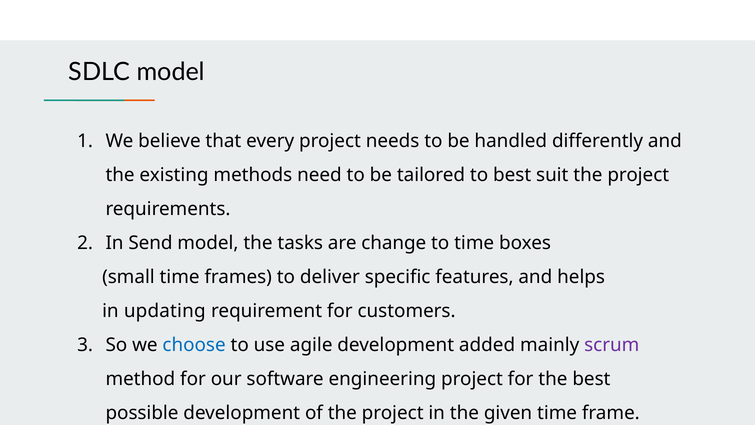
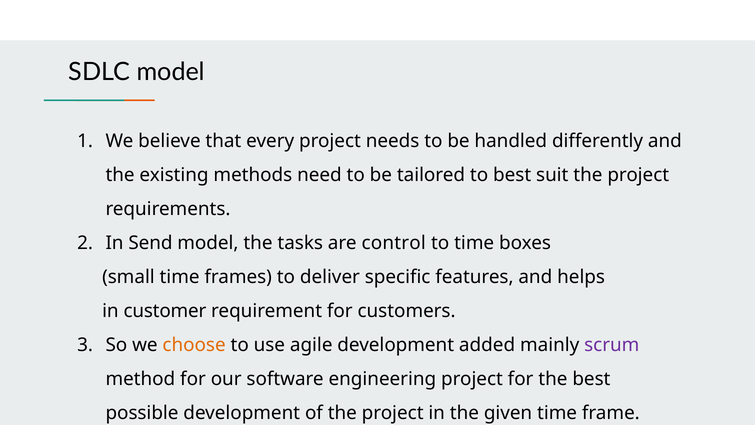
change: change -> control (394, 243)
updating: updating -> customer (165, 311)
choose colour: blue -> orange (194, 345)
